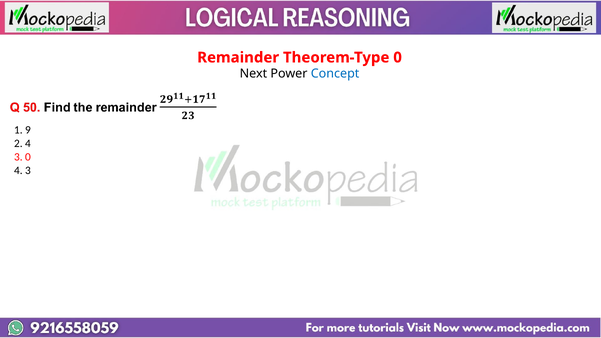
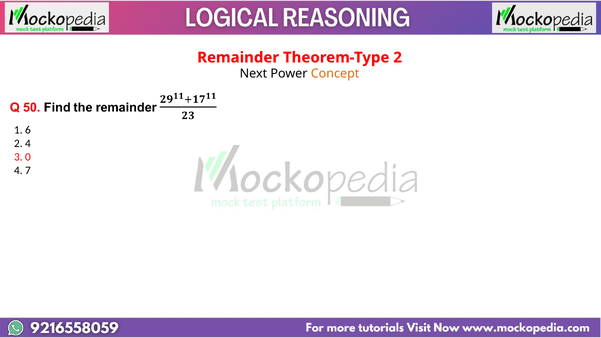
Theorem-Type 0: 0 -> 2 (398, 58)
Concept colour: blue -> orange (335, 74)
9: 9 -> 6 (28, 130)
3: 3 -> 7 (28, 170)
